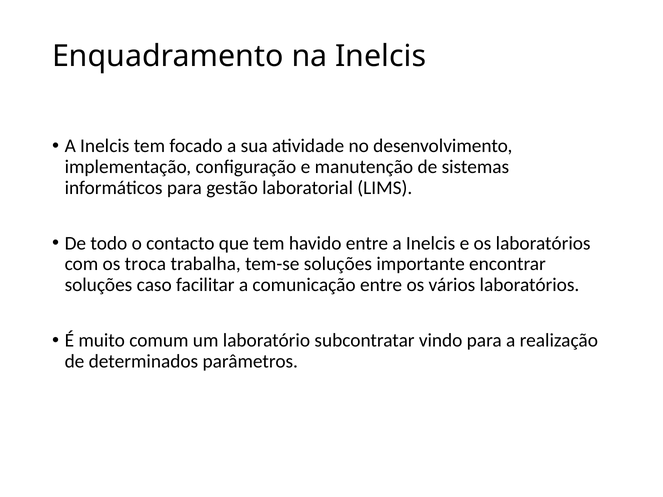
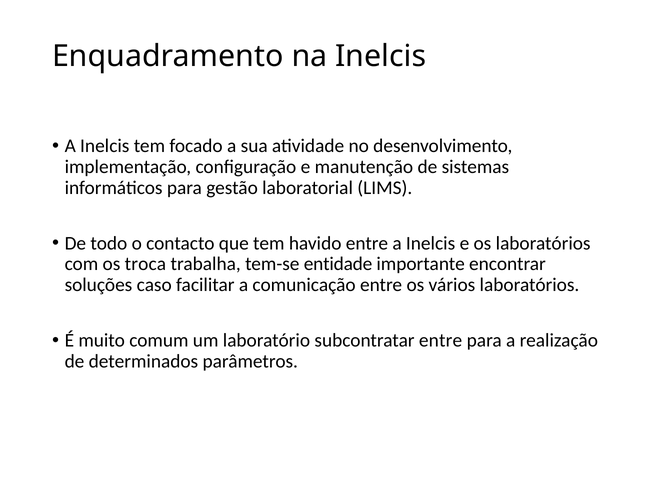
tem-se soluções: soluções -> entidade (338, 264)
subcontratar vindo: vindo -> entre (441, 341)
